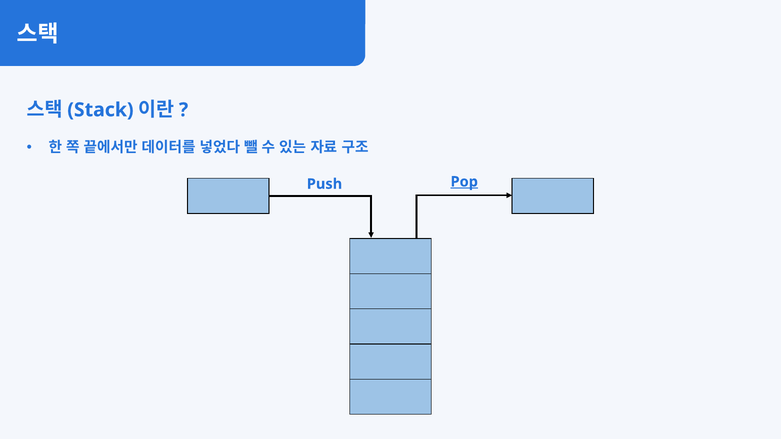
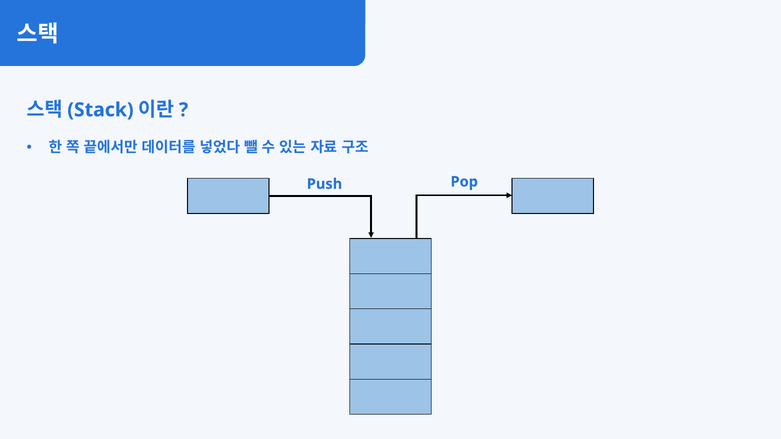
Pop underline: present -> none (464, 182)
